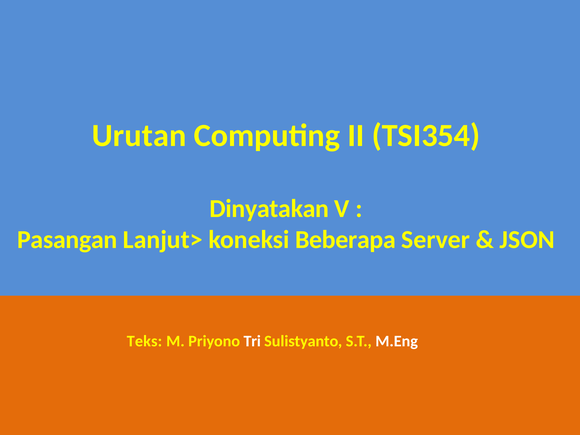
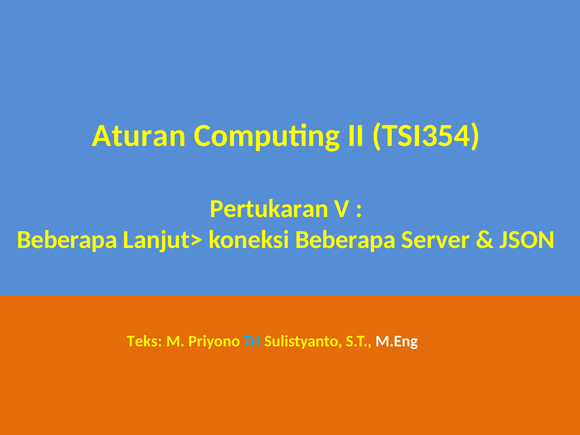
Urutan: Urutan -> Aturan (139, 136)
Dinyatakan: Dinyatakan -> Pertukaran (269, 209)
Pasangan: Pasangan -> Beberapa (67, 240)
Tri colour: white -> light blue (252, 341)
